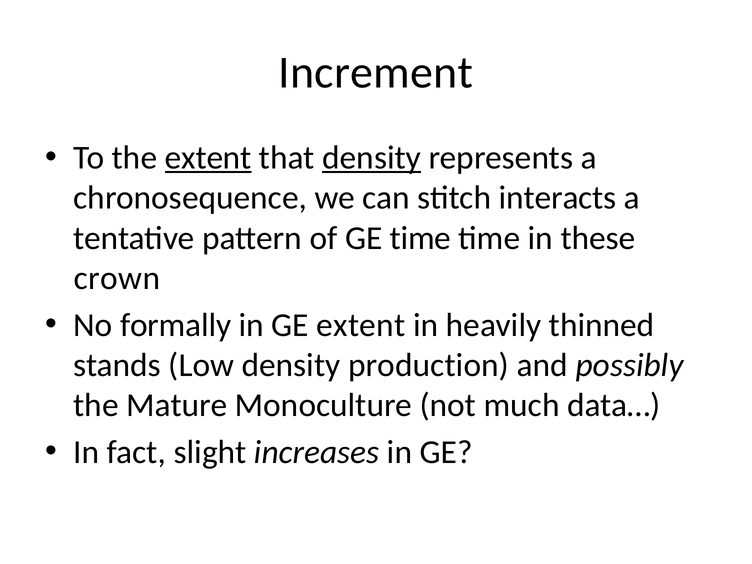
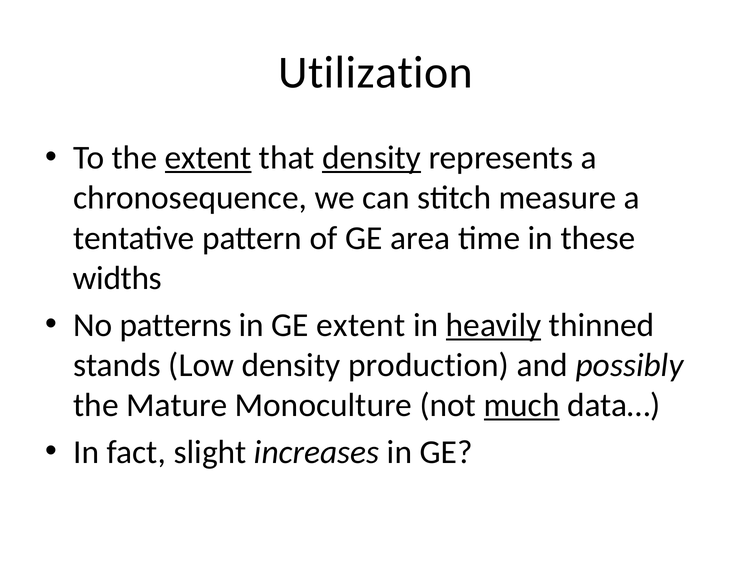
Increment: Increment -> Utilization (376, 73)
interacts: interacts -> measure (558, 198)
GE time: time -> area (420, 238)
crown: crown -> widths (117, 278)
formally: formally -> patterns (176, 325)
heavily underline: none -> present (494, 325)
much underline: none -> present (522, 405)
